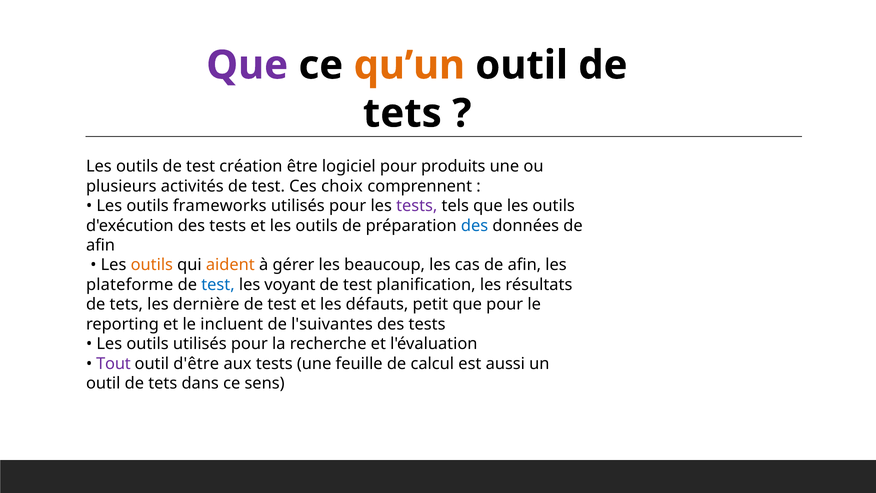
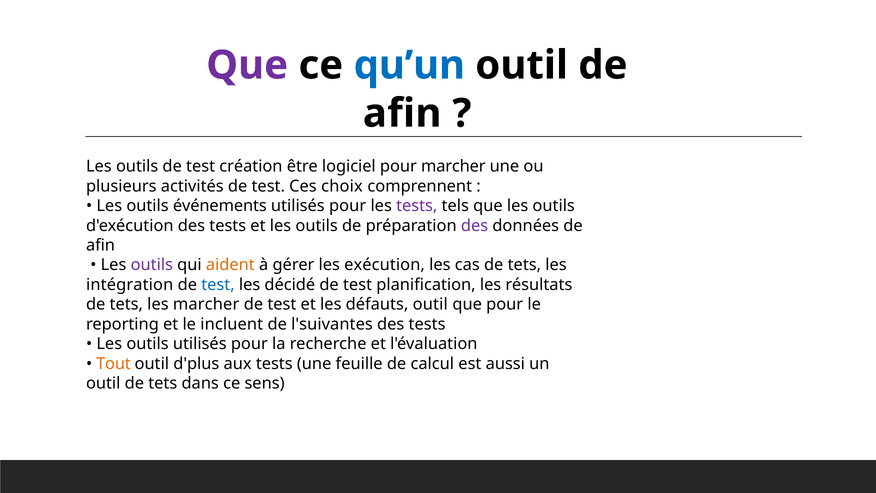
qu’un colour: orange -> blue (409, 65)
tets: tets -> afin (402, 113)
pour produits: produits -> marcher (453, 166)
frameworks: frameworks -> événements (220, 206)
des colour: blue -> purple (475, 225)
outils colour: orange -> purple (152, 265)
beaucoup: beaucoup -> exécution (385, 265)
cas de afin: afin -> tets (524, 265)
plateforme: plateforme -> intégration (130, 285)
voyant: voyant -> décidé (290, 285)
les dernière: dernière -> marcher (206, 304)
défauts petit: petit -> outil (430, 304)
Tout colour: purple -> orange (113, 363)
d'être: d'être -> d'plus (196, 363)
